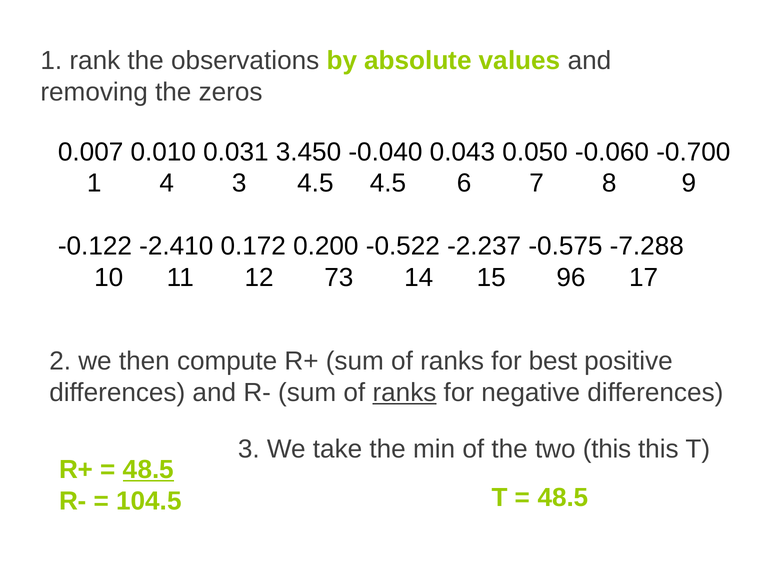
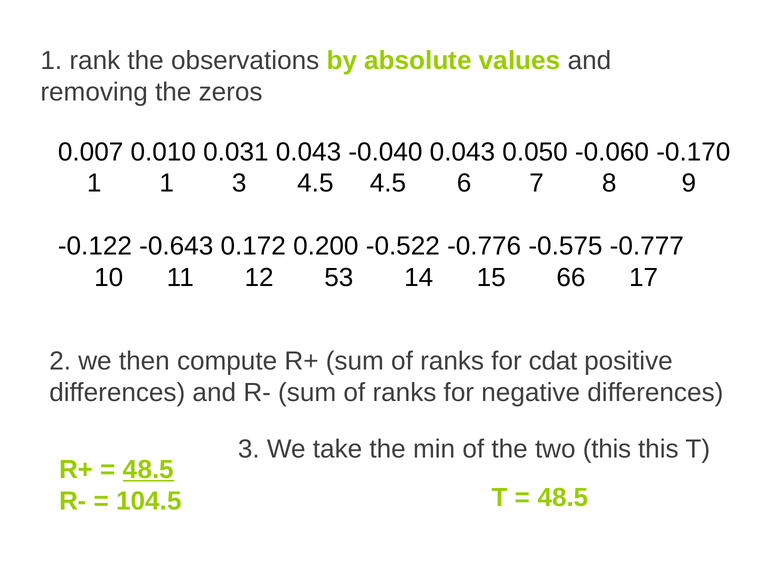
0.031 3.450: 3.450 -> 0.043 (308, 152)
-0.700: -0.700 -> -0.170 (693, 152)
1 4: 4 -> 1 (167, 183)
-2.410: -2.410 -> -0.643 (176, 246)
-2.237: -2.237 -> -0.776 (484, 246)
-7.288: -7.288 -> -0.777 (647, 246)
73: 73 -> 53 (339, 277)
96: 96 -> 66 (571, 277)
best: best -> cdat (553, 361)
ranks underline: present -> none (404, 393)
